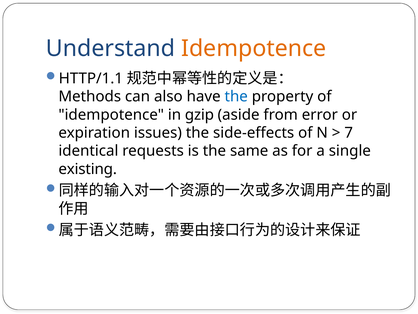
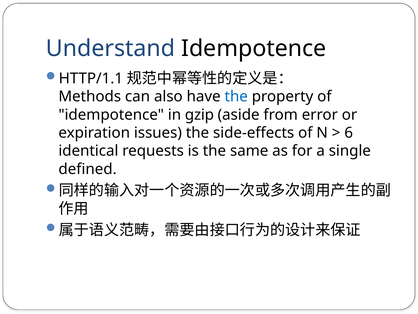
Idempotence colour: orange -> black (254, 48)
7: 7 -> 6 (349, 133)
existing: existing -> defined (88, 169)
